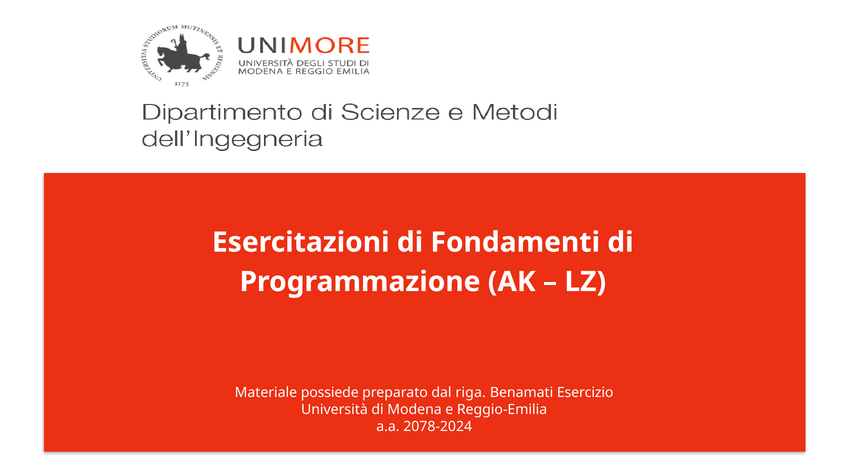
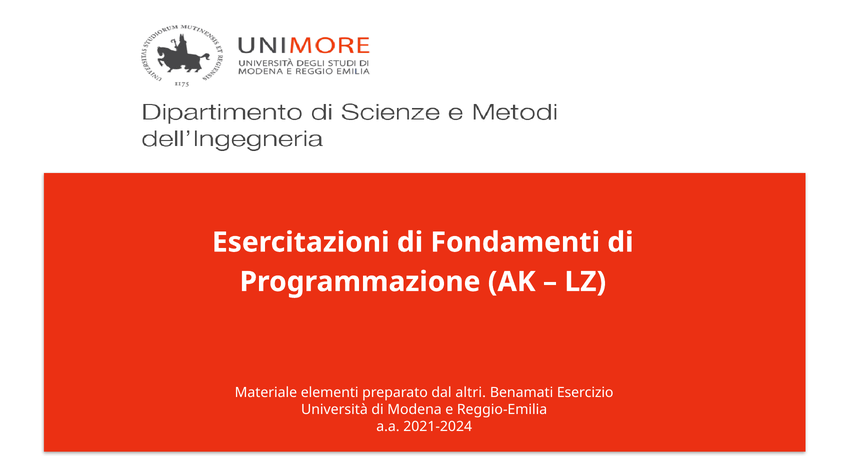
possiede: possiede -> elementi (330, 393)
riga: riga -> altri (471, 393)
2078-2024: 2078-2024 -> 2021-2024 (438, 427)
